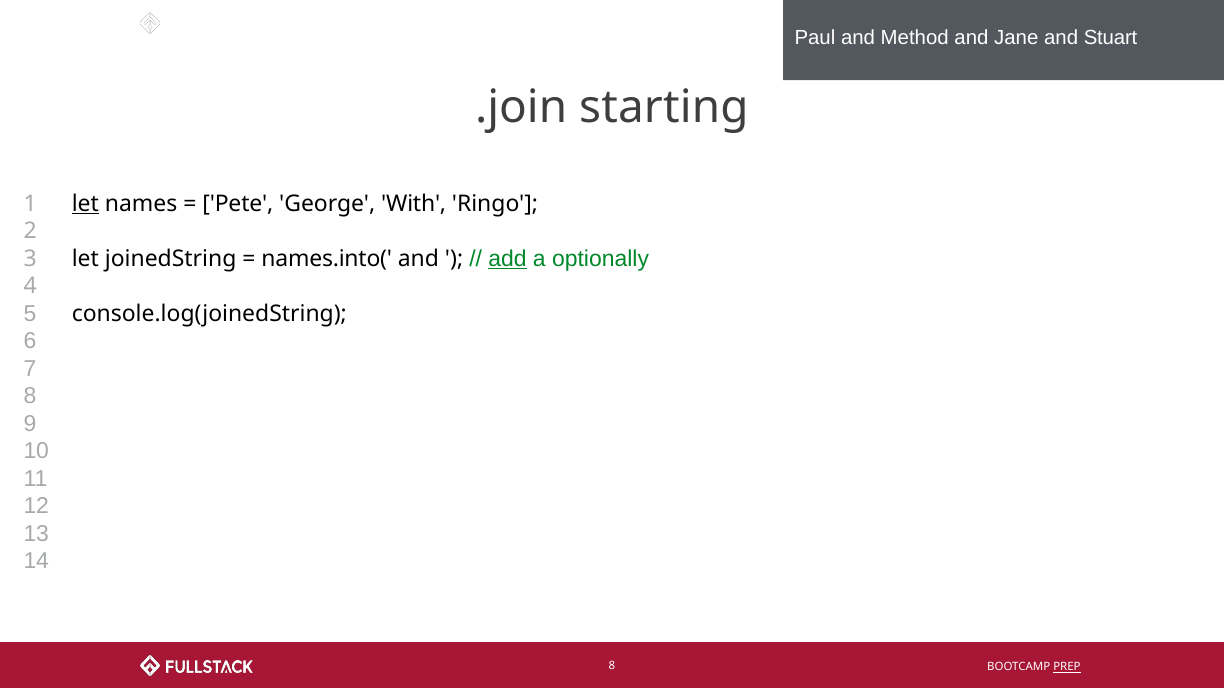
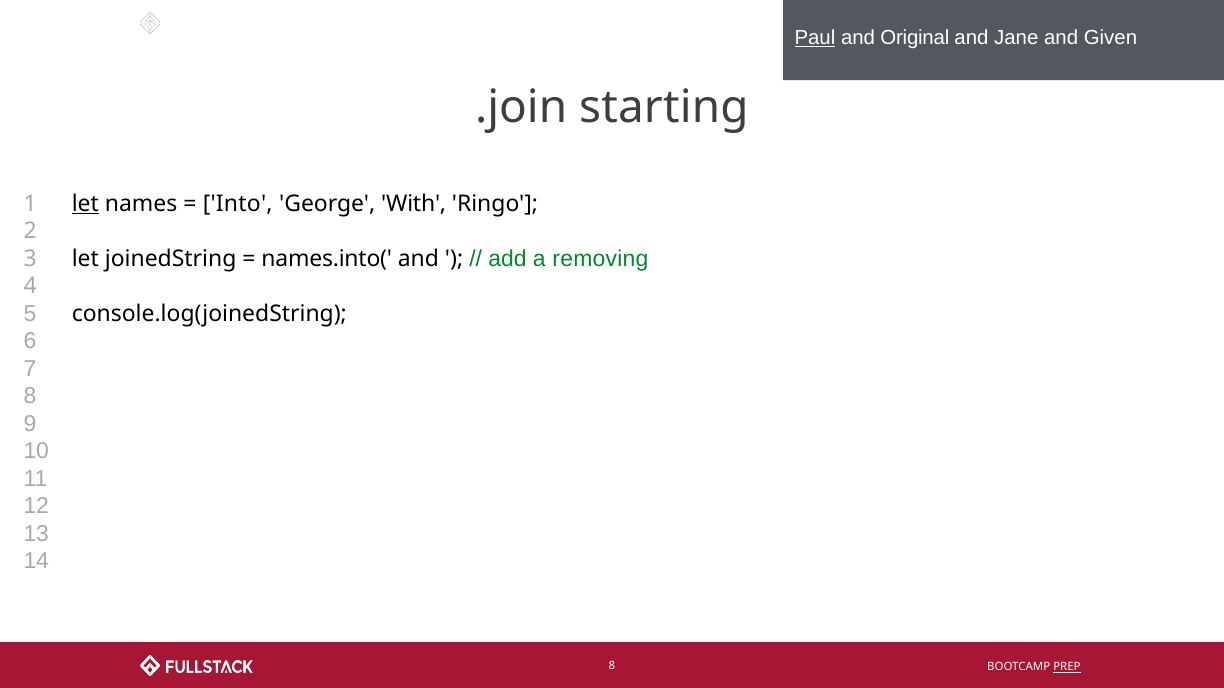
Paul underline: none -> present (815, 38)
Method: Method -> Original (915, 38)
Stuart: Stuart -> Given (1110, 38)
Pete: Pete -> Into (238, 204)
add underline: present -> none (508, 259)
optionally: optionally -> removing (600, 259)
